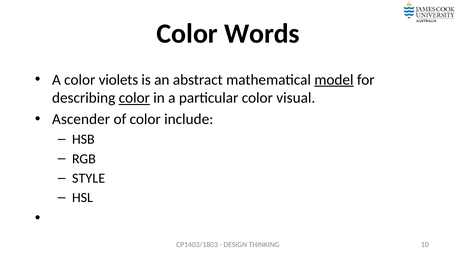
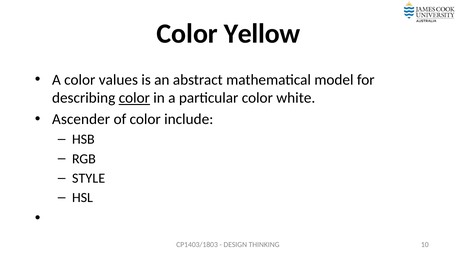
Words: Words -> Yellow (262, 34)
violets: violets -> values (118, 80)
model underline: present -> none (334, 80)
visual: visual -> white (296, 98)
